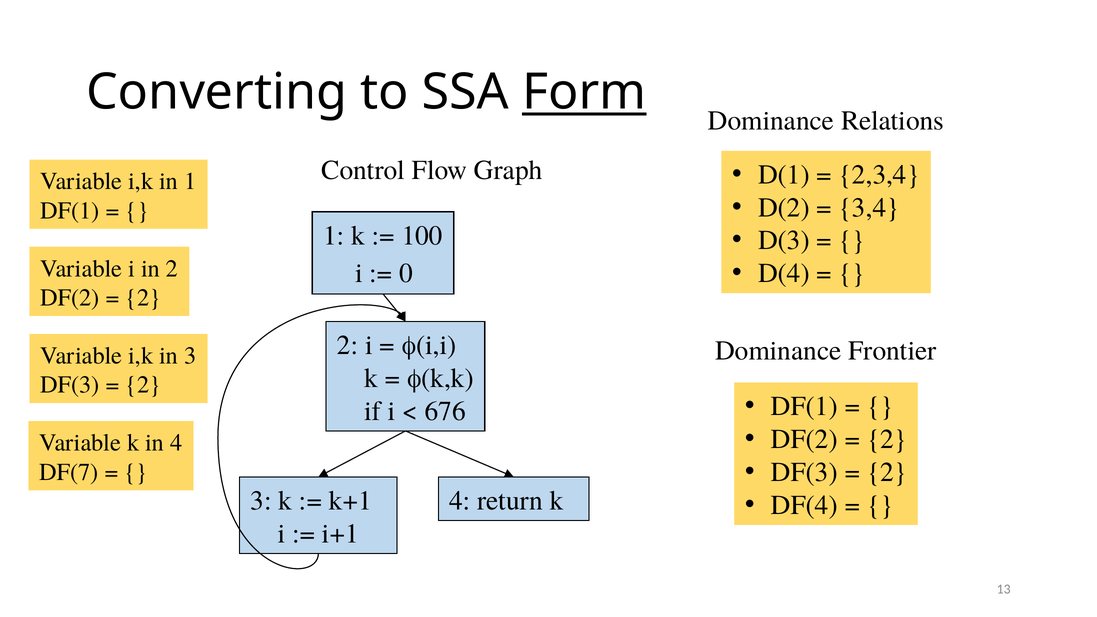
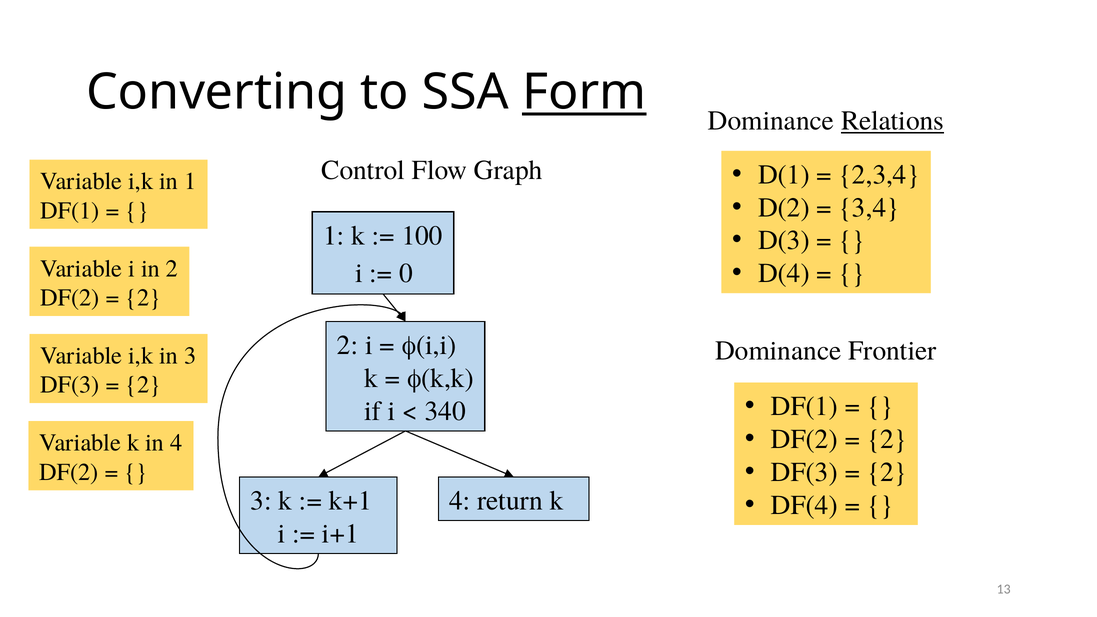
Relations underline: none -> present (892, 121)
676: 676 -> 340 (445, 411)
DF(7: DF(7 -> DF(2 (69, 472)
